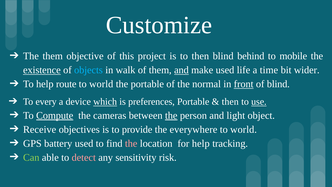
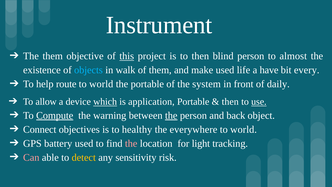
Customize: Customize -> Instrument (159, 25)
this underline: none -> present (127, 56)
blind behind: behind -> person (251, 56)
mobile: mobile -> almost (293, 56)
existence underline: present -> none (42, 70)
and underline: present -> none (181, 70)
time: time -> have (269, 70)
wider: wider -> every (307, 70)
normal: normal -> system (207, 84)
front underline: present -> none (244, 84)
of blind: blind -> daily (278, 84)
every: every -> allow (46, 102)
preferences: preferences -> application (151, 102)
cameras: cameras -> warning (110, 115)
light: light -> back (236, 115)
Receive: Receive -> Connect (40, 129)
provide: provide -> healthy (137, 129)
for help: help -> light (201, 143)
Can colour: light green -> pink (31, 157)
detect colour: pink -> yellow (84, 157)
